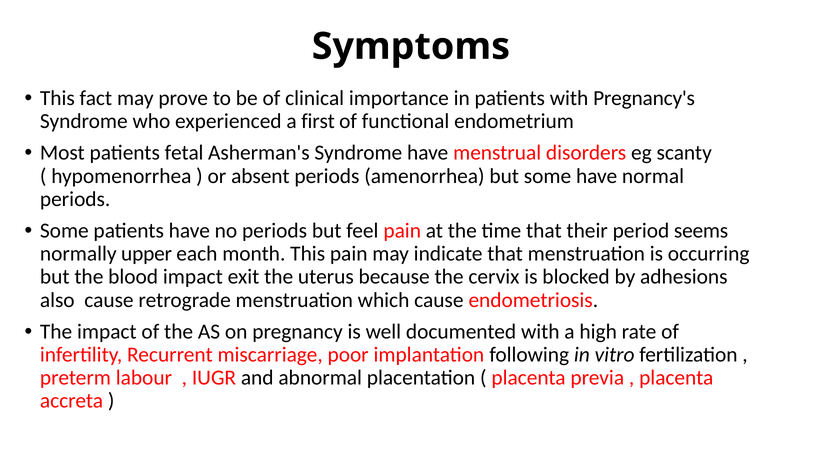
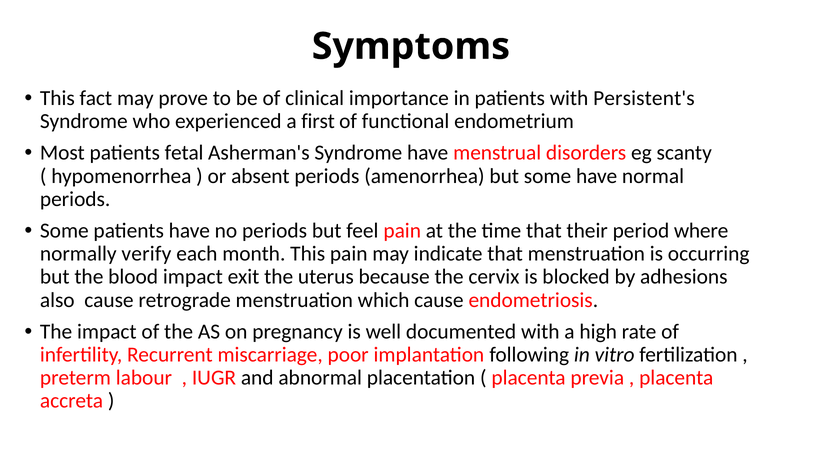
Pregnancy's: Pregnancy's -> Persistent's (644, 98)
seems: seems -> where (701, 231)
upper: upper -> verify (146, 254)
